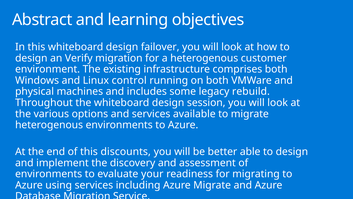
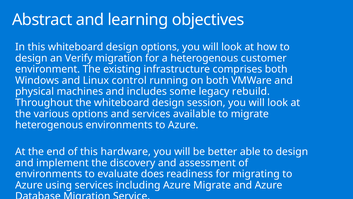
design failover: failover -> options (160, 47)
discounts: discounts -> hardware (126, 151)
your: your -> does (152, 174)
